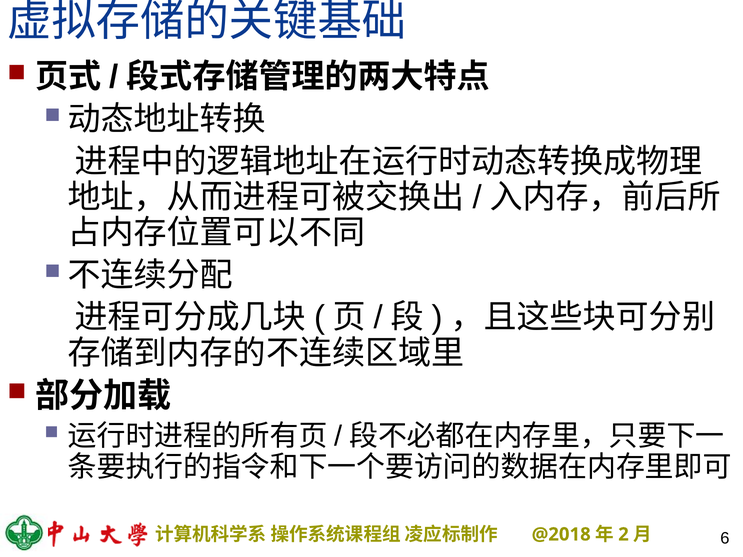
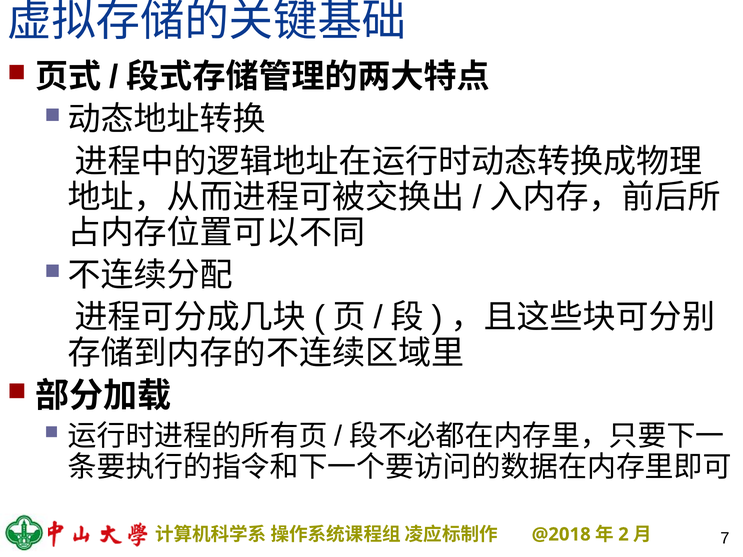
6: 6 -> 7 (725, 539)
